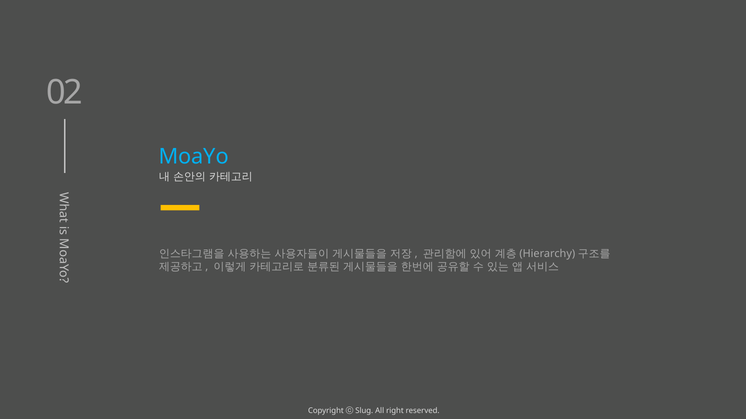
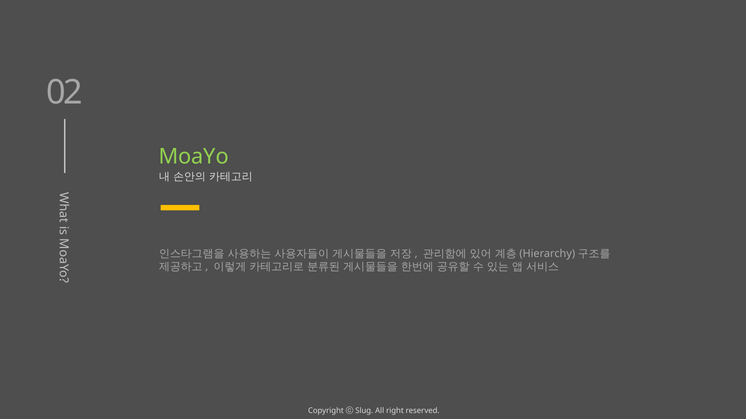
MoaYo colour: light blue -> light green (194, 157)
